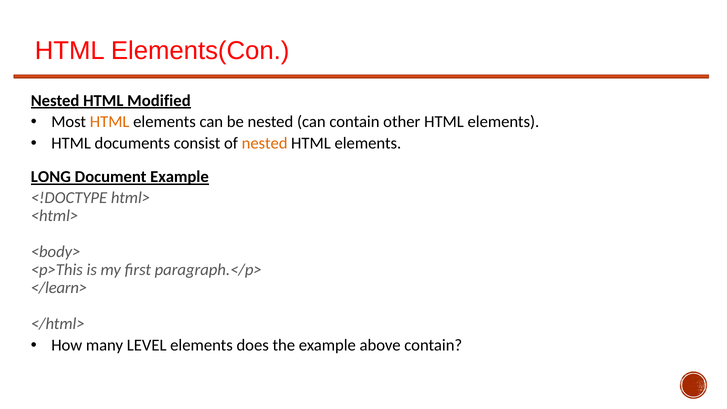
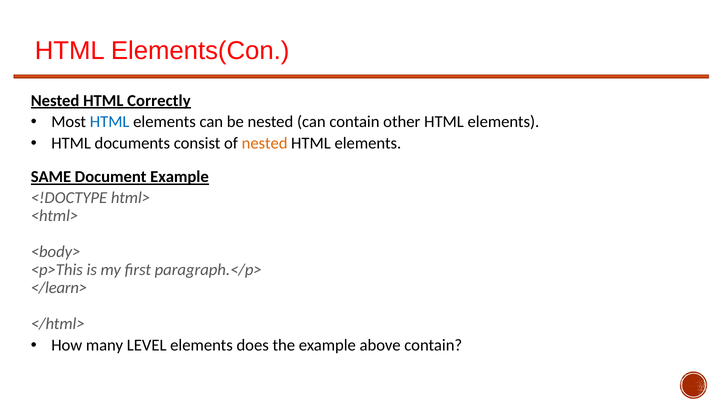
Modified: Modified -> Correctly (159, 101)
HTML colour: orange -> blue (110, 122)
LONG: LONG -> SAME (51, 177)
